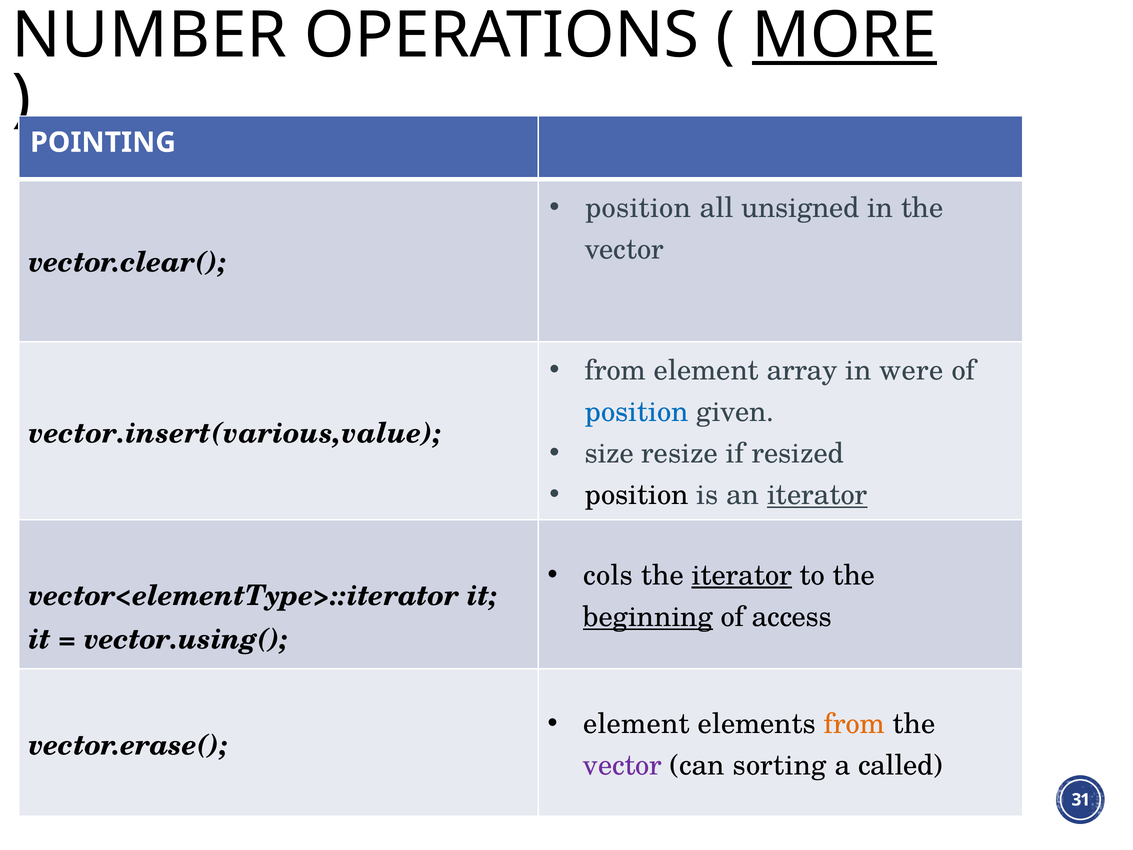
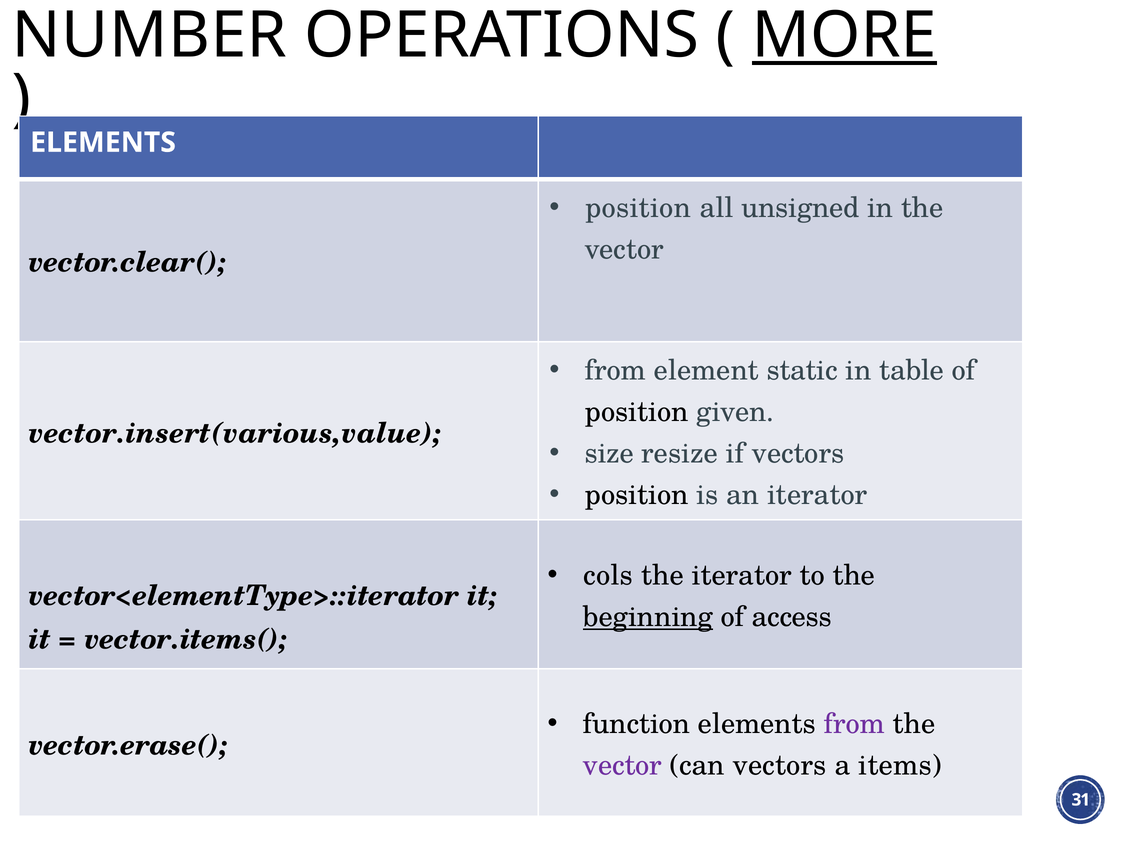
POINTING: POINTING -> ELEMENTS (103, 142)
array: array -> static (802, 370)
were: were -> table (912, 370)
position colour: blue -> black (637, 412)
if resized: resized -> vectors (798, 453)
iterator underline: present -> none (817, 495)
iterator underline: present -> none (742, 575)
vector.using(: vector.using( -> vector.items( (186, 639)
element: element -> function (637, 723)
from colour: orange -> purple (854, 723)
can sorting: sorting -> vectors (780, 765)
called: called -> items (900, 765)
